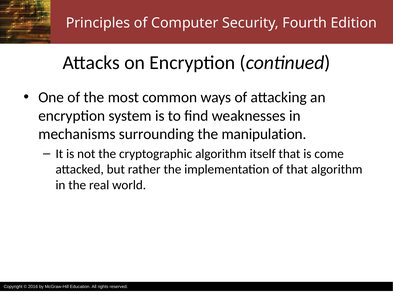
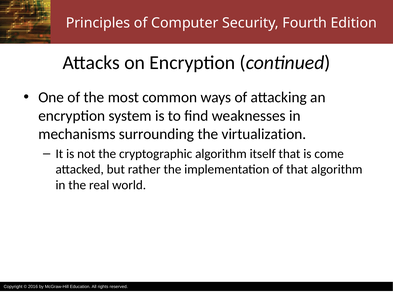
manipulation: manipulation -> virtualization (264, 134)
